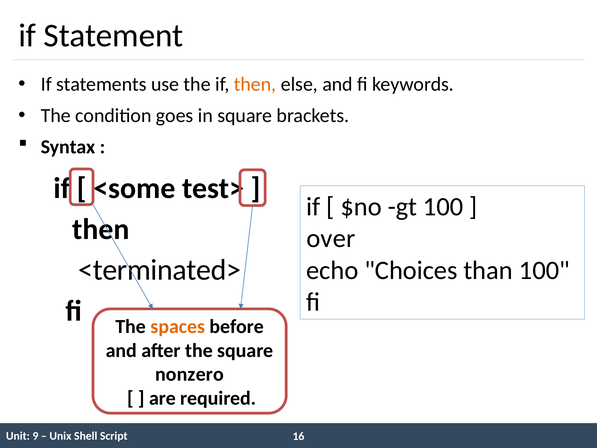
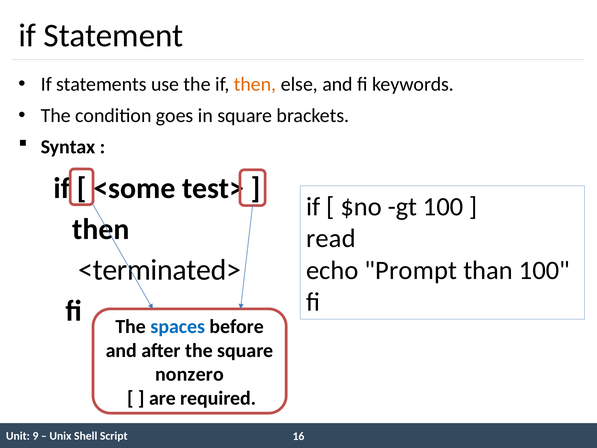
over: over -> read (331, 238)
Choices: Choices -> Prompt (411, 270)
spaces colour: orange -> blue (178, 326)
